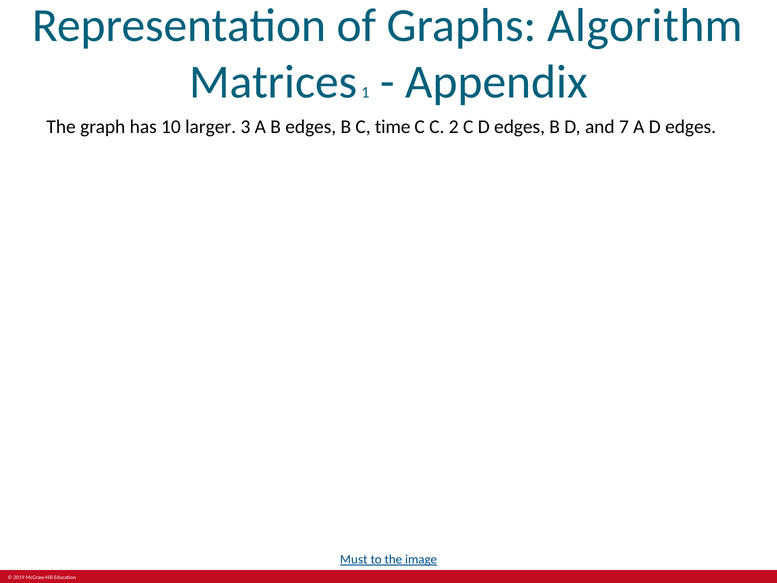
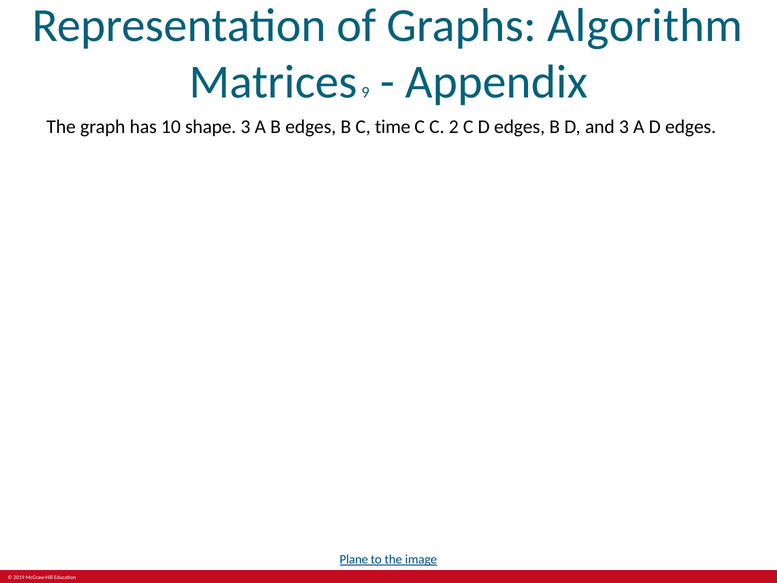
1: 1 -> 9 (365, 93)
larger: larger -> shape (211, 127)
and 7: 7 -> 3 (624, 127)
Must: Must -> Plane (354, 559)
